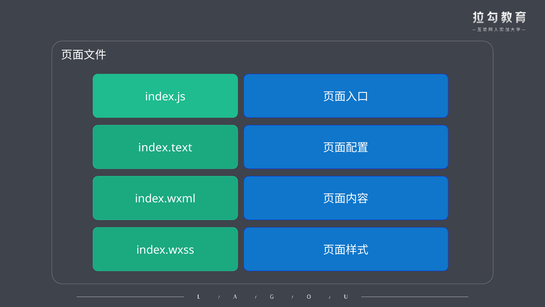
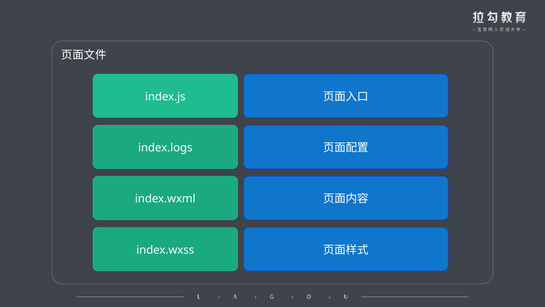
index.text: index.text -> index.logs (165, 147)
